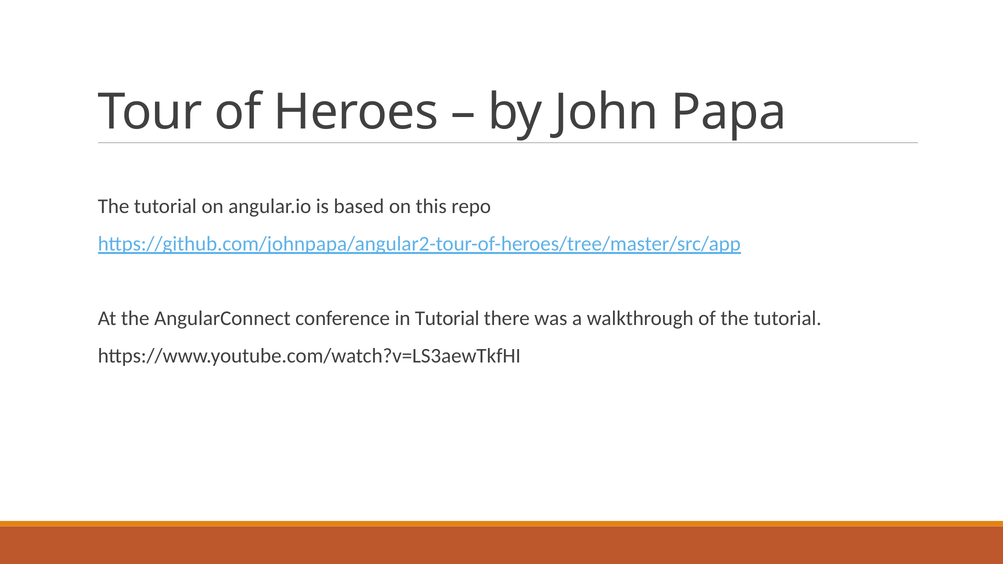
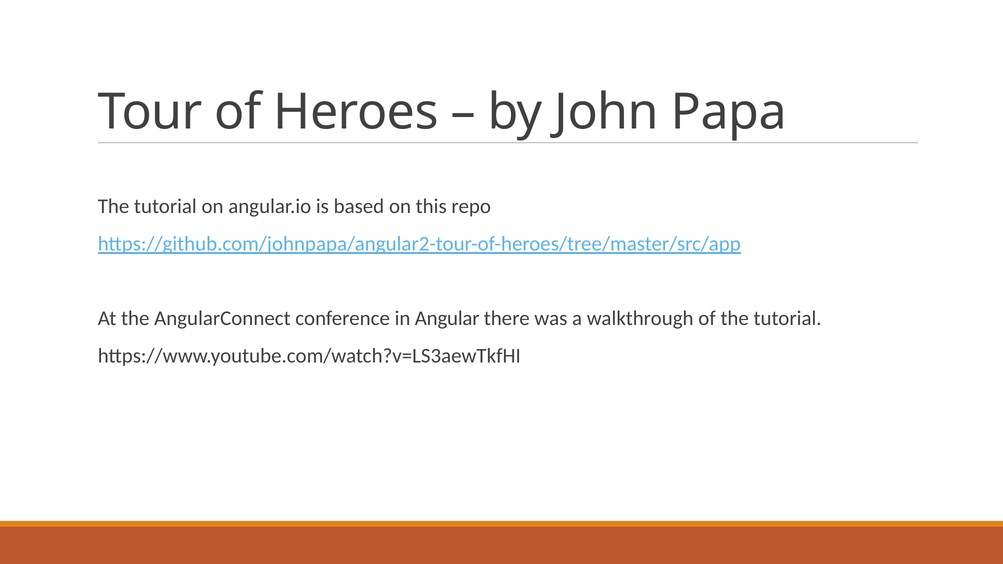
in Tutorial: Tutorial -> Angular (447, 319)
